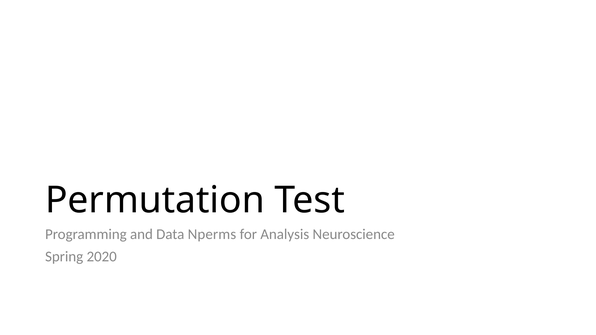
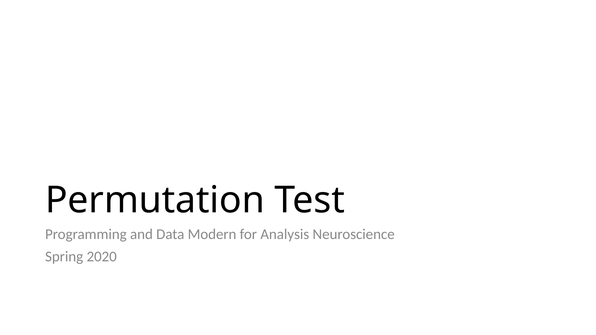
Nperms: Nperms -> Modern (212, 235)
